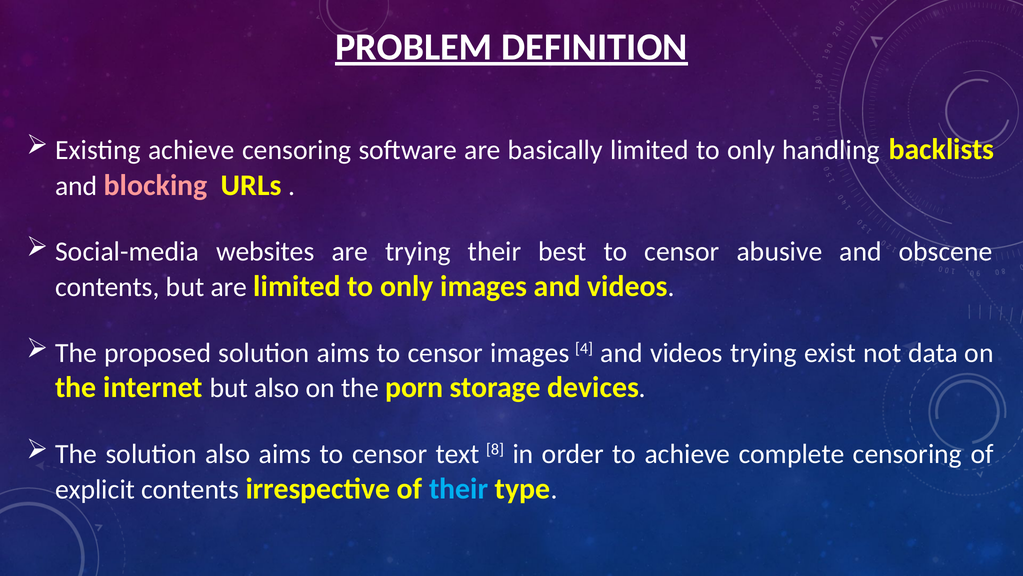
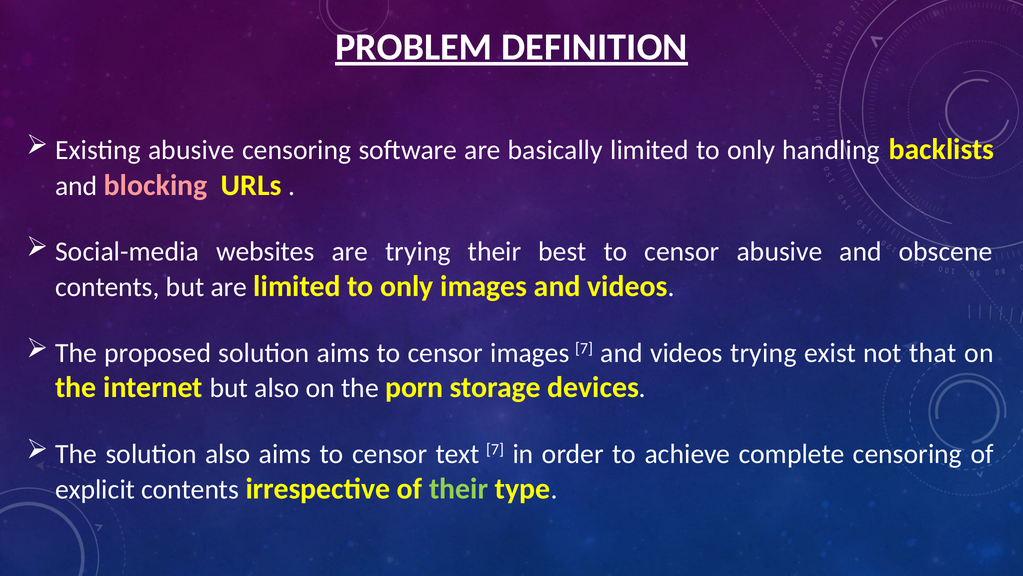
Existing achieve: achieve -> abusive (191, 150)
images 4: 4 -> 7 (584, 348)
data: data -> that (933, 353)
text 8: 8 -> 7 (495, 449)
their colour: light blue -> light green (459, 488)
